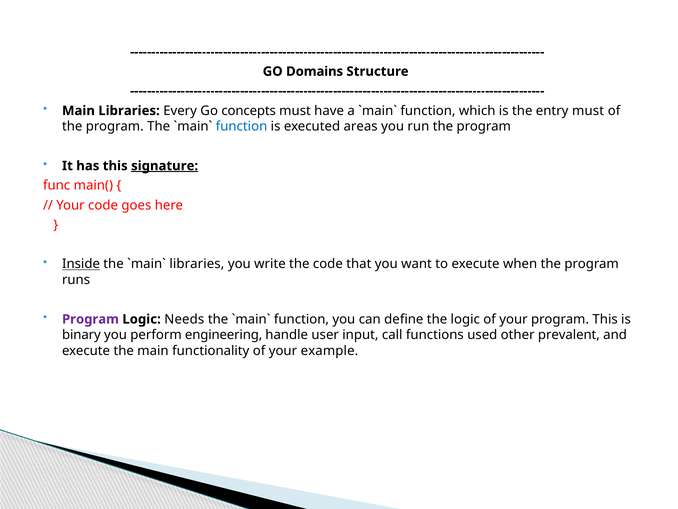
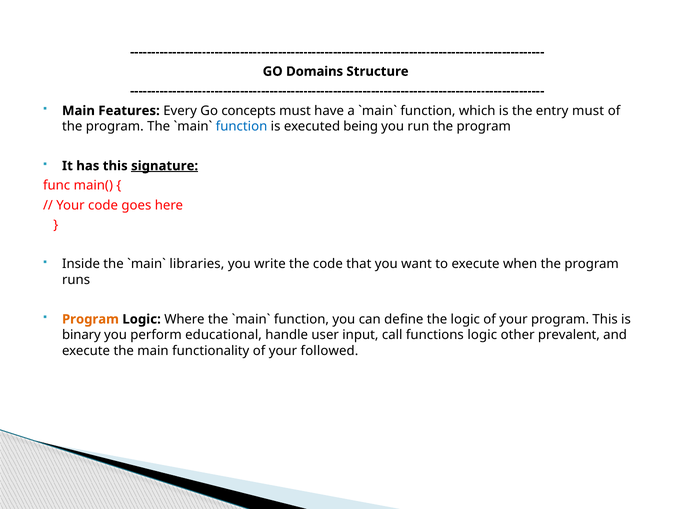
Main Libraries: Libraries -> Features (129, 111)
areas: areas -> being (361, 126)
Inside underline: present -> none (81, 264)
Program colour: purple -> orange (90, 319)
Needs: Needs -> Where (184, 319)
engineering: engineering -> educational (224, 335)
functions used: used -> logic (482, 335)
example: example -> followed (329, 351)
